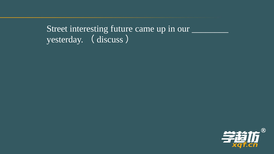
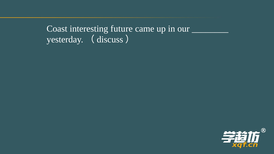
Street: Street -> Coast (57, 29)
